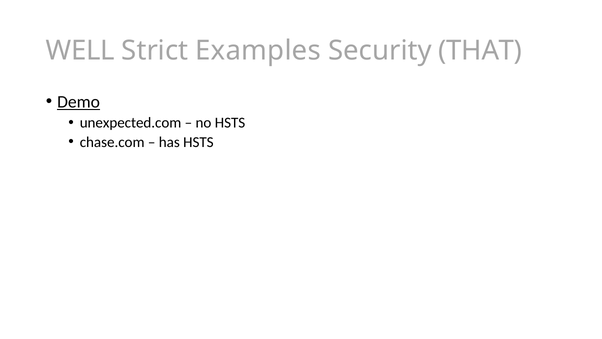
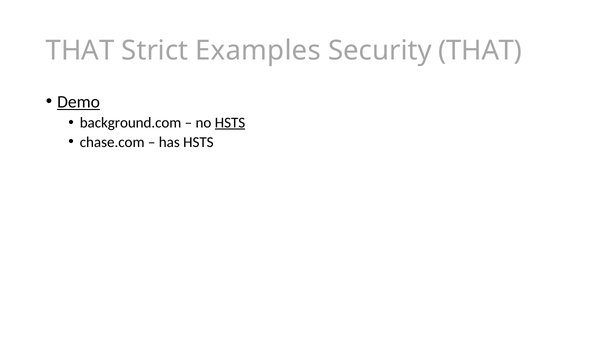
WELL: WELL -> THAT (80, 51)
unexpected.com: unexpected.com -> background.com (131, 122)
HSTS underline: none -> present (230, 122)
